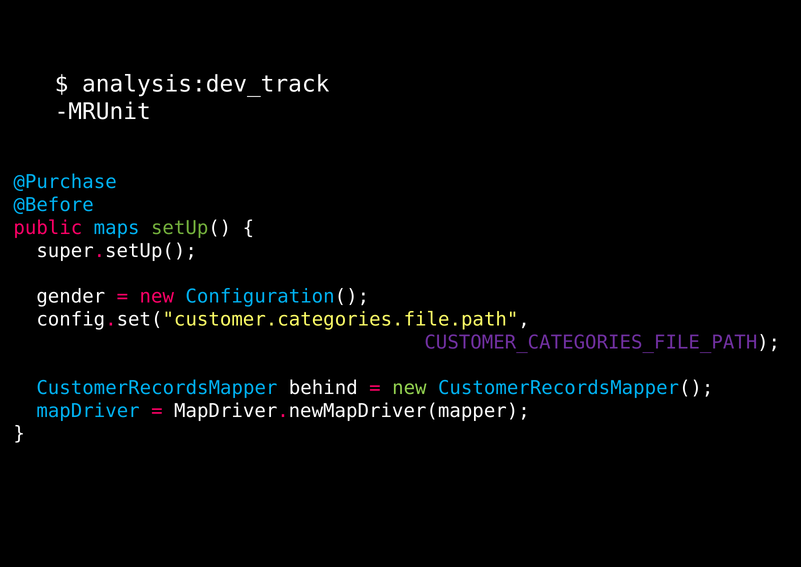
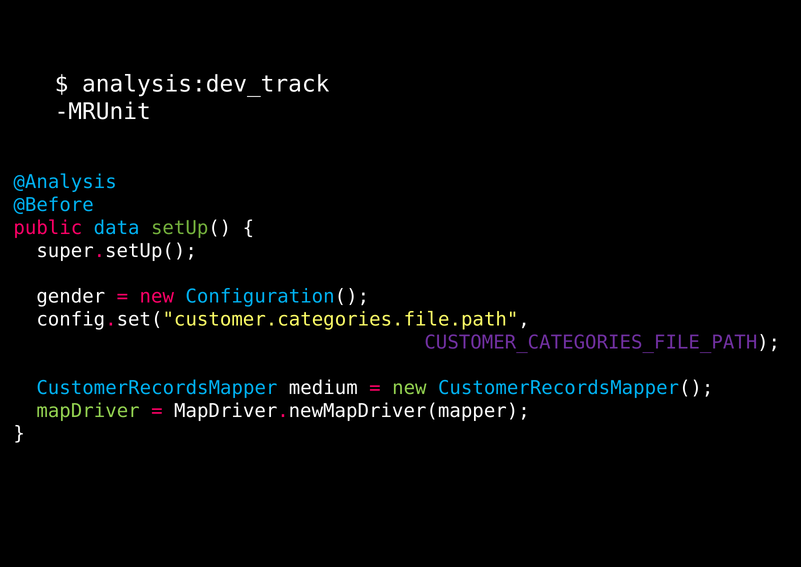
@Purchase: @Purchase -> @Analysis (65, 182)
maps: maps -> data (117, 228)
behind: behind -> medium (323, 388)
mapDriver colour: light blue -> light green (88, 410)
